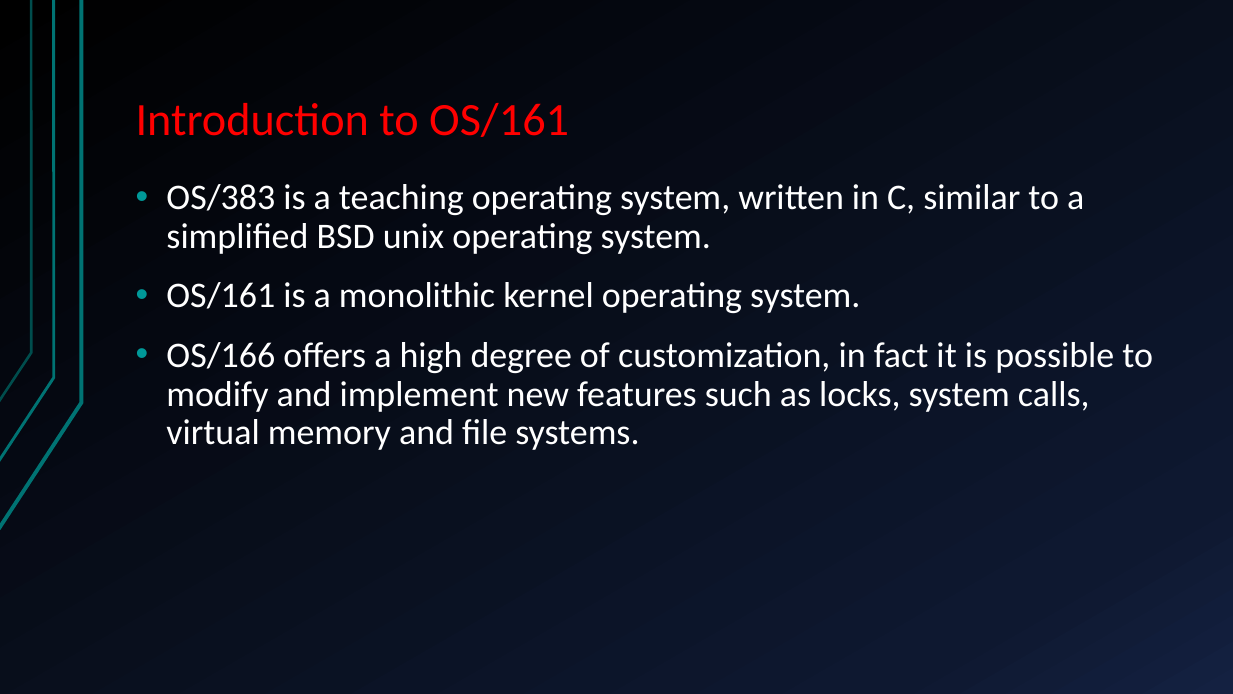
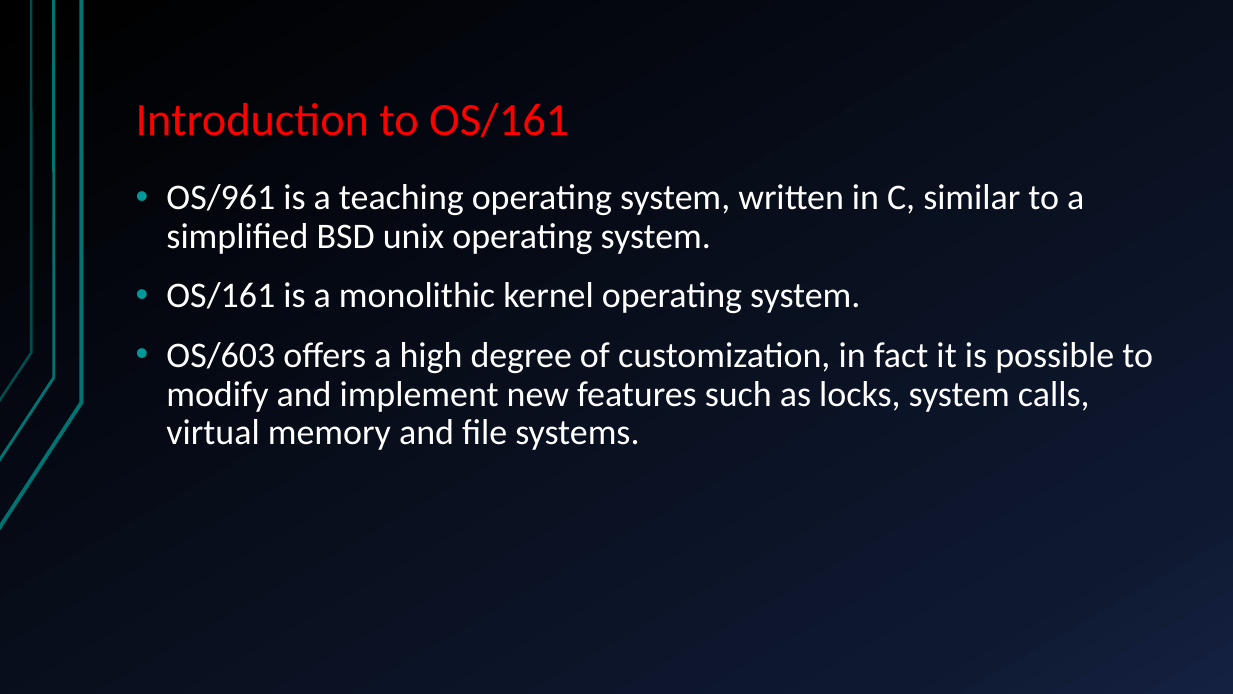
OS/383: OS/383 -> OS/961 (221, 198)
OS/166: OS/166 -> OS/603 (221, 355)
